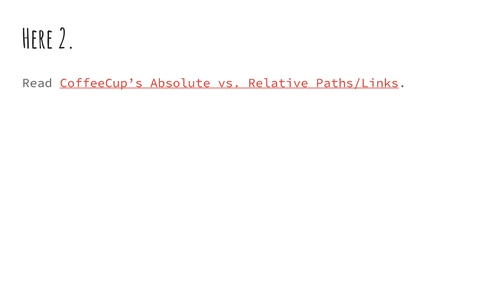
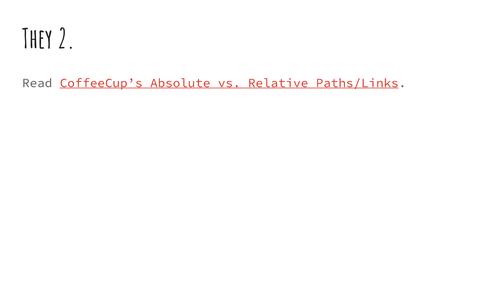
Here: Here -> They (38, 40)
